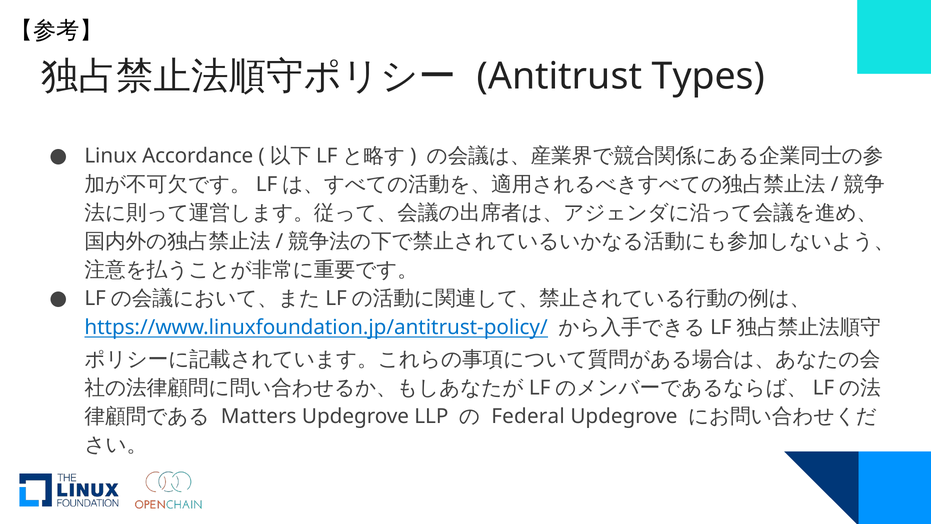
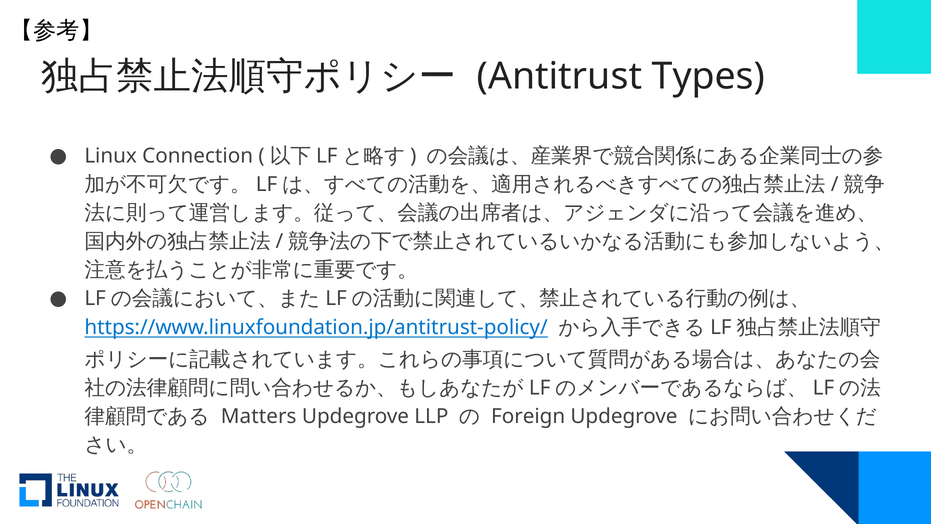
Accordance: Accordance -> Connection (198, 156)
Federal: Federal -> Foreign (528, 416)
